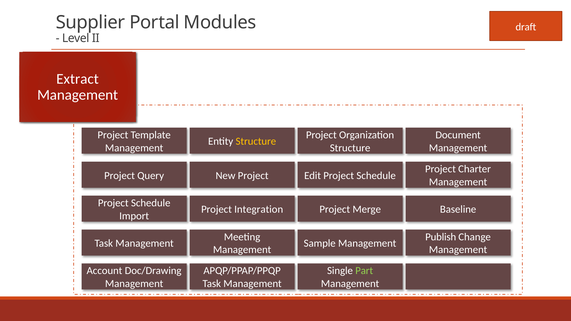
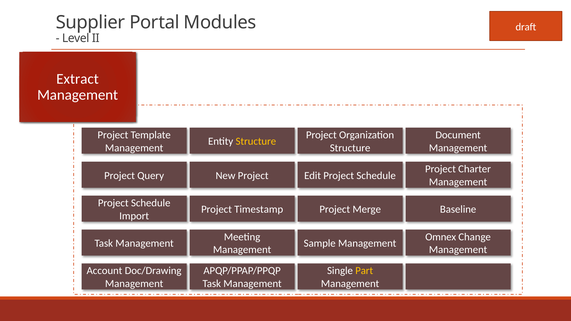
Integration: Integration -> Timestamp (259, 210)
Publish: Publish -> Omnex (441, 237)
Part colour: light green -> yellow (364, 271)
